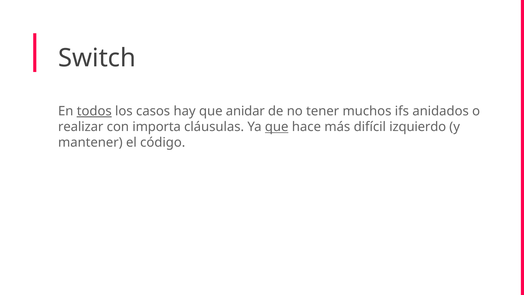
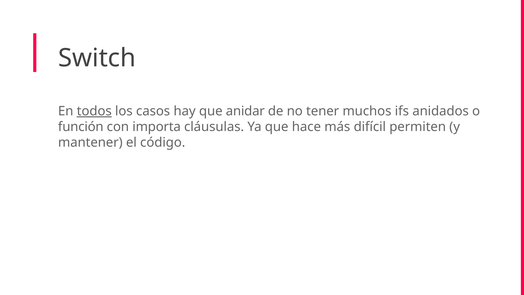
realizar: realizar -> función (81, 127)
que underline: present -> none (277, 127)
izquierdo: izquierdo -> permiten (418, 127)
